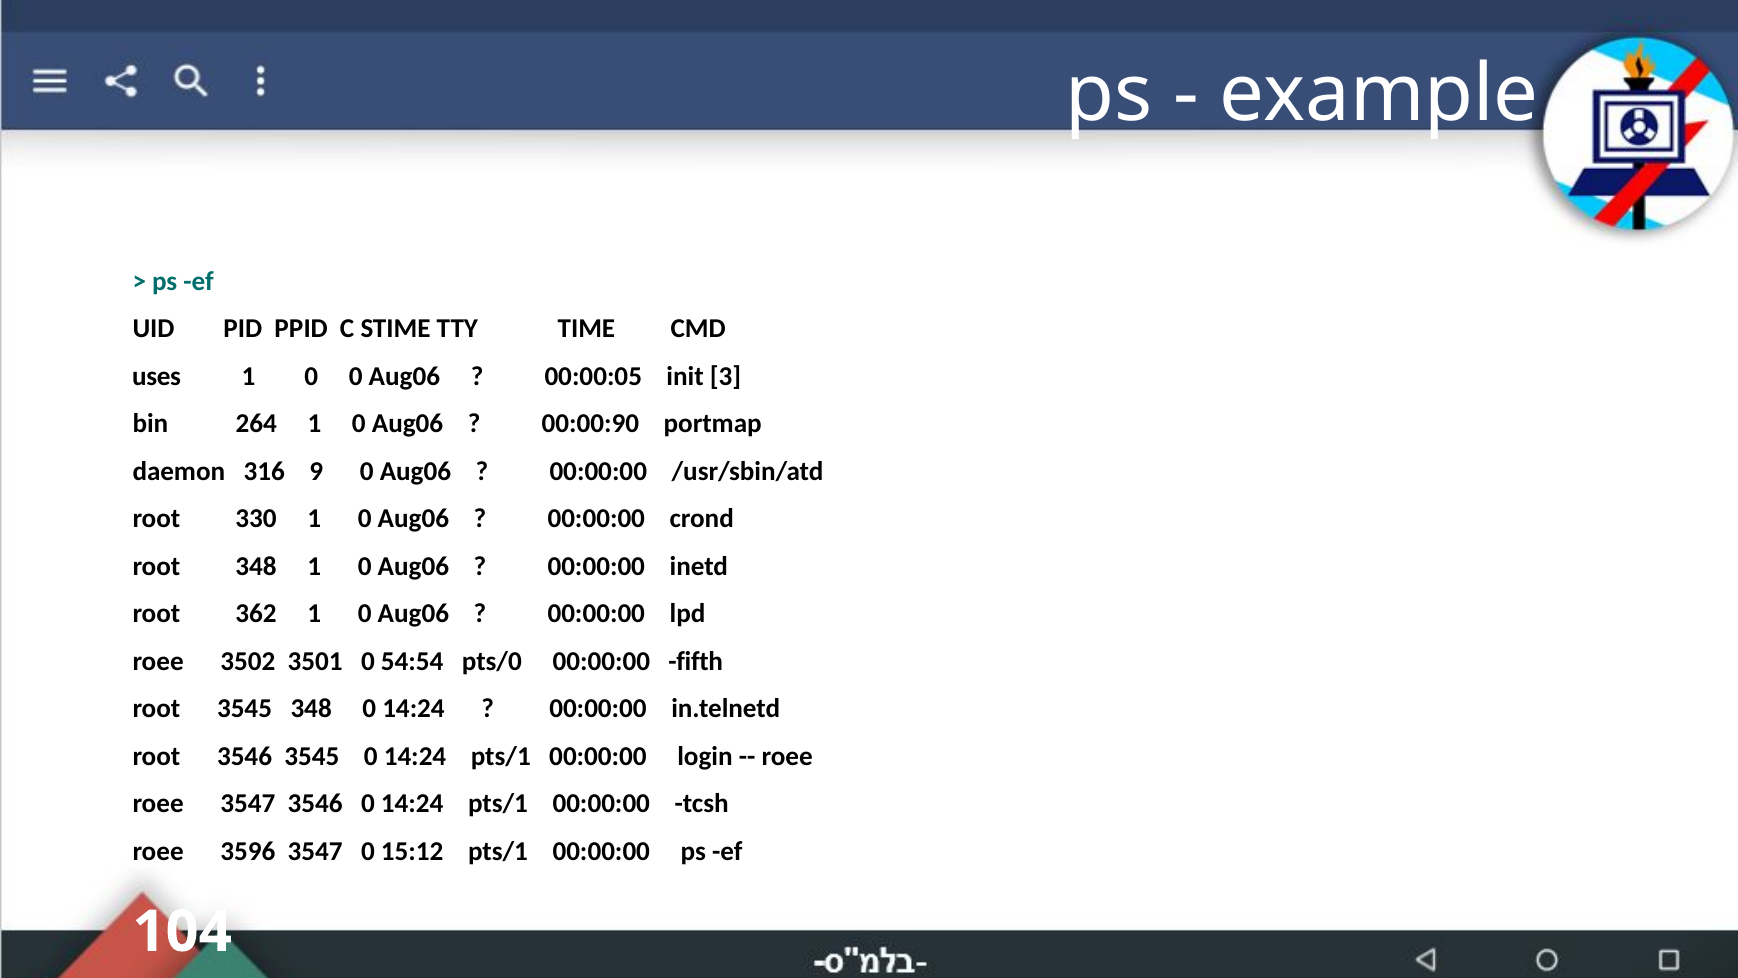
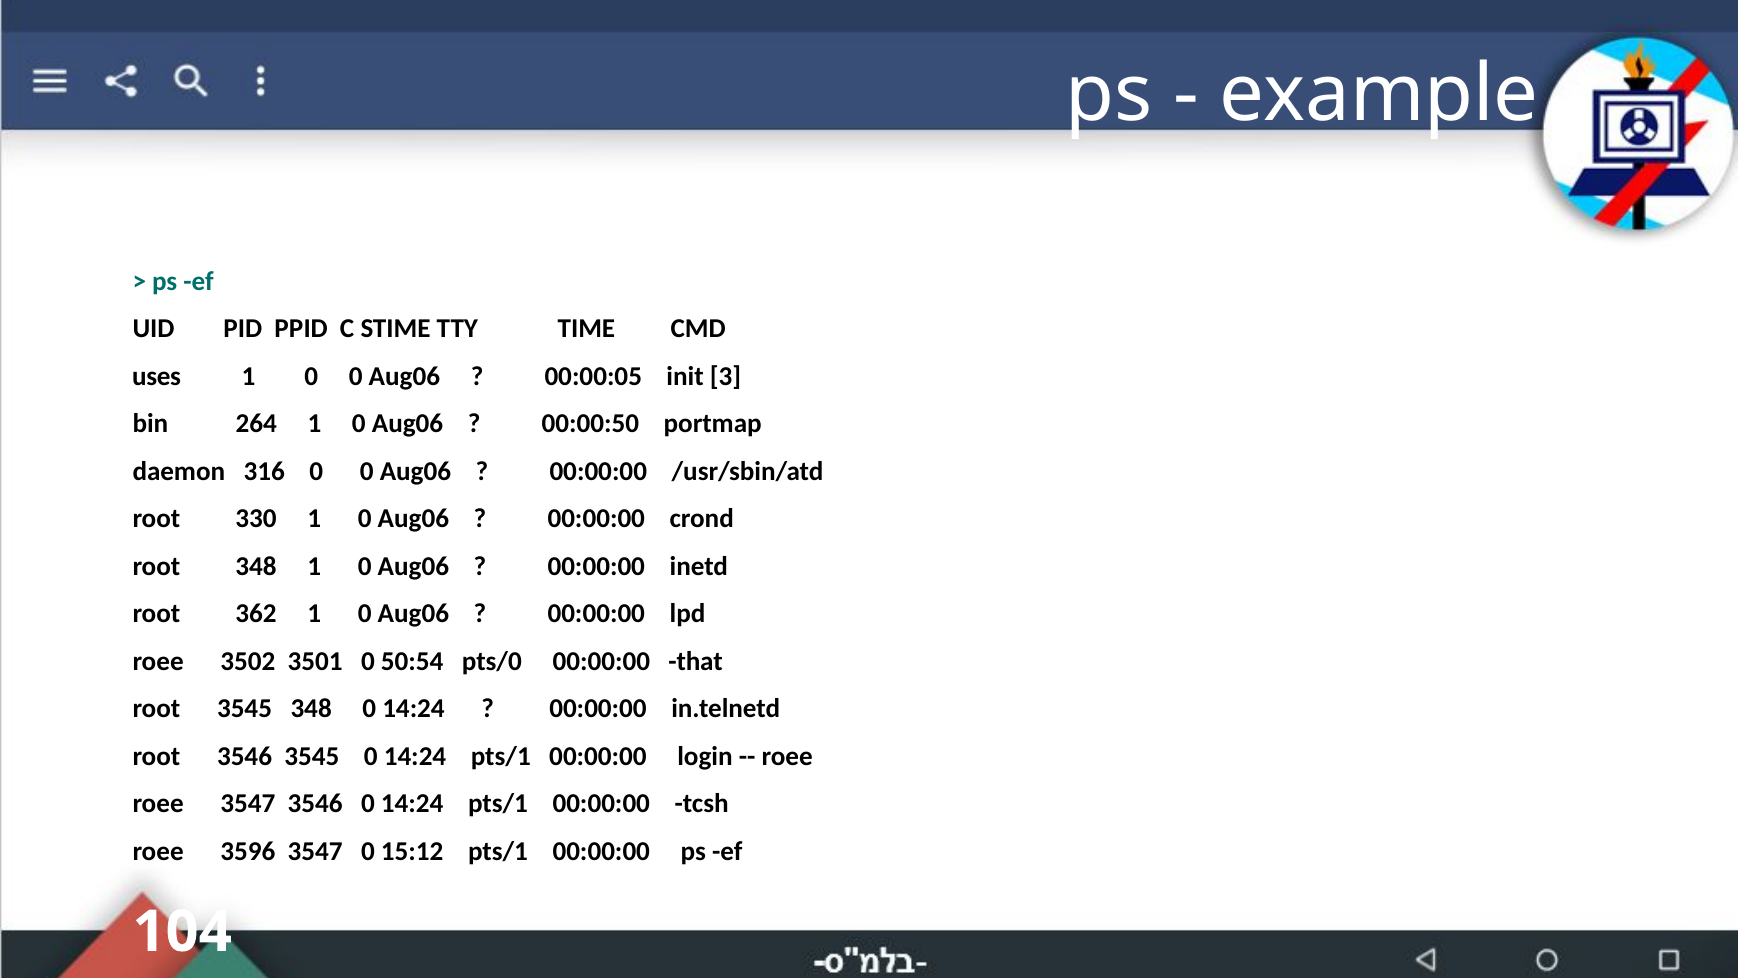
00:00:90: 00:00:90 -> 00:00:50 (590, 424)
316 9: 9 -> 0 (316, 471)
54:54: 54:54 -> 50:54 (412, 661)
fifth: fifth -> that (696, 661)
